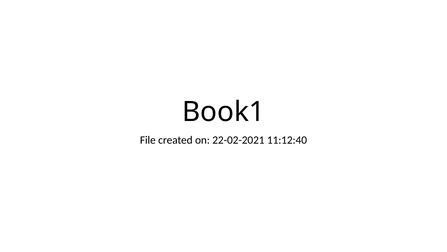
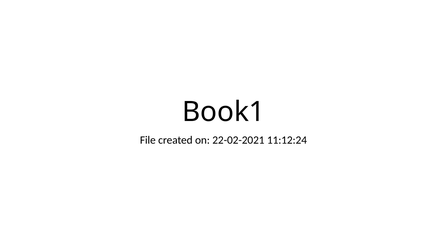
11:12:40: 11:12:40 -> 11:12:24 (287, 140)
